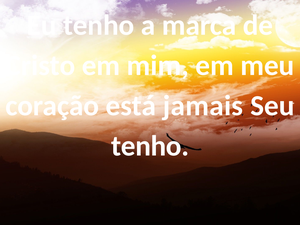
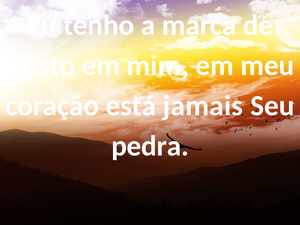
tenho: tenho -> pedra (150, 146)
